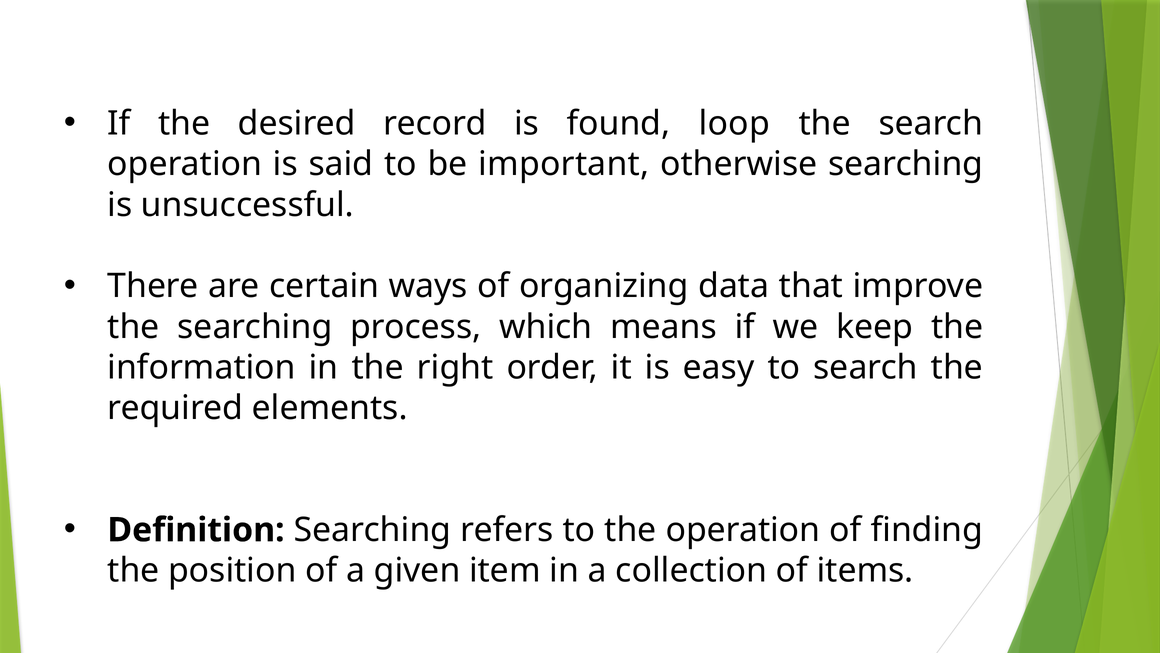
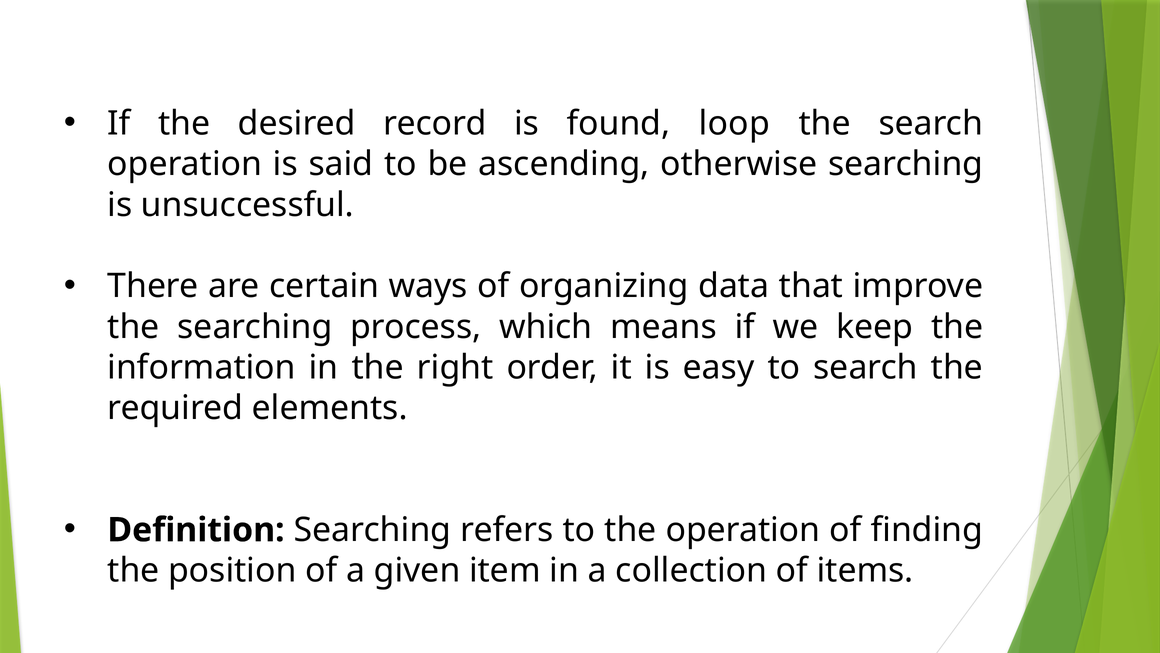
important: important -> ascending (564, 164)
